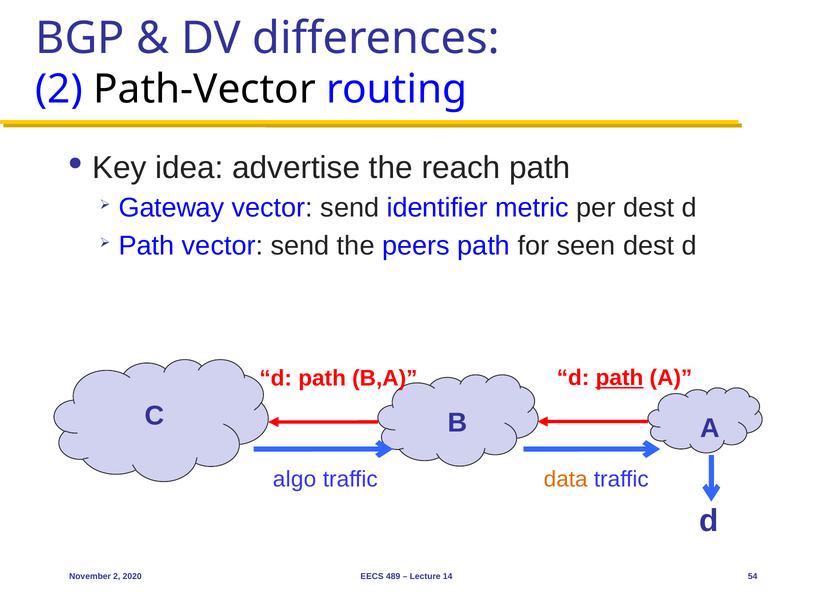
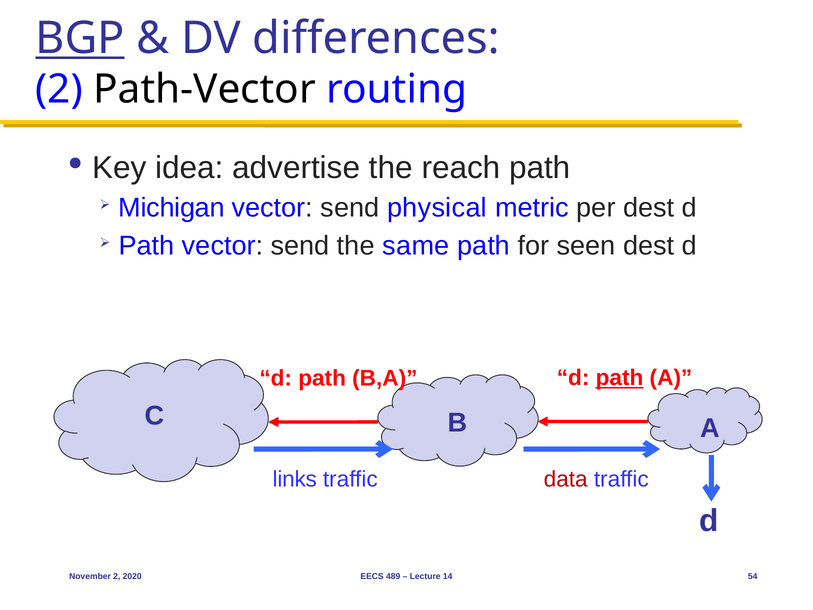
BGP underline: none -> present (80, 38)
Gateway: Gateway -> Michigan (172, 208)
identifier: identifier -> physical (437, 208)
peers: peers -> same (416, 246)
algo: algo -> links (295, 479)
data colour: orange -> red (566, 479)
